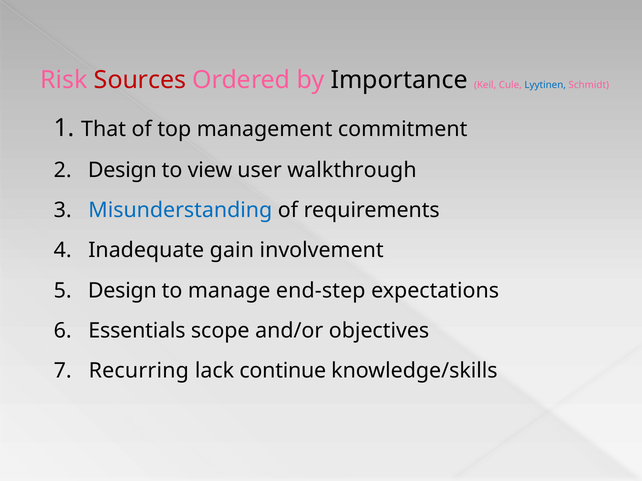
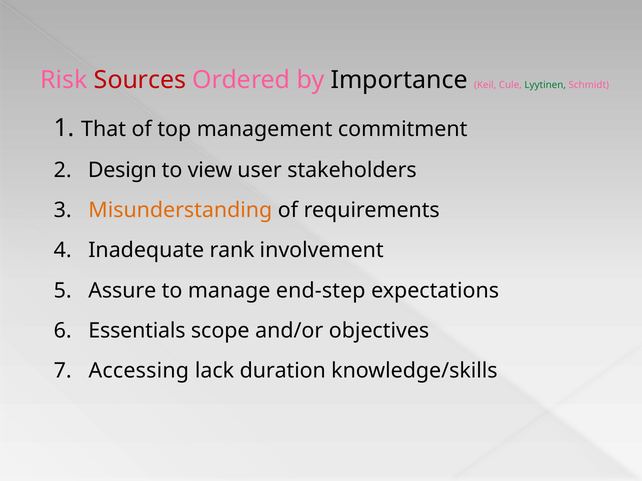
Lyytinen colour: blue -> green (545, 85)
walkthrough: walkthrough -> stakeholders (352, 170)
Misunderstanding colour: blue -> orange (180, 210)
gain: gain -> rank (232, 251)
5 Design: Design -> Assure (122, 291)
Recurring: Recurring -> Accessing (139, 371)
continue: continue -> duration (283, 371)
